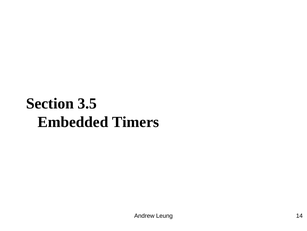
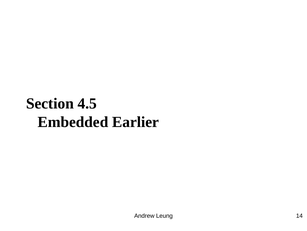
3.5: 3.5 -> 4.5 (87, 103)
Timers: Timers -> Earlier (136, 122)
